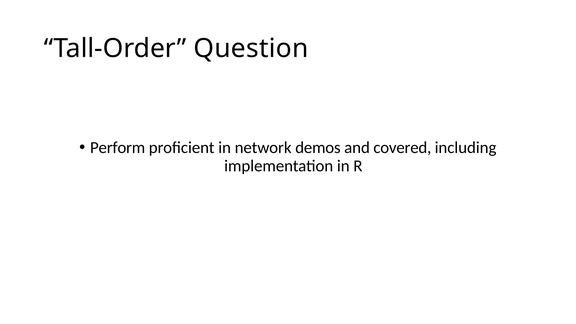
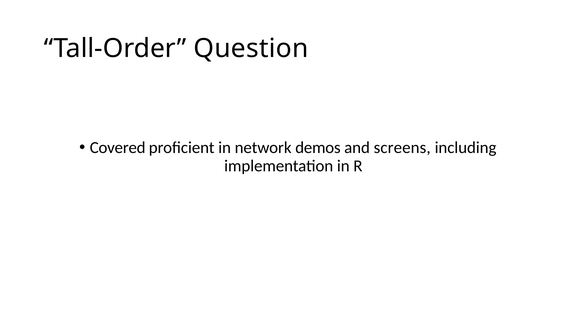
Perform: Perform -> Covered (118, 148)
covered: covered -> screens (402, 148)
